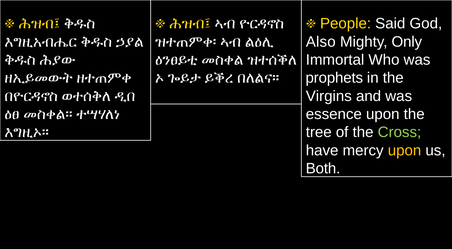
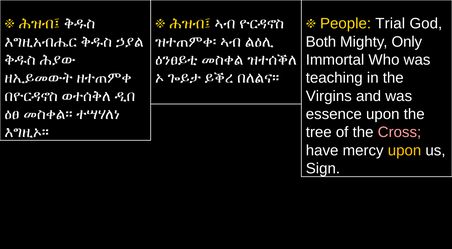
Said: Said -> Trial (390, 24)
Also: Also -> Both (321, 42)
prophets: prophets -> teaching (334, 78)
Cross colour: light green -> pink (399, 132)
Both: Both -> Sign (323, 168)
